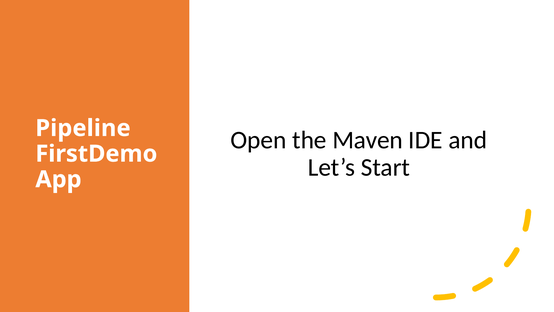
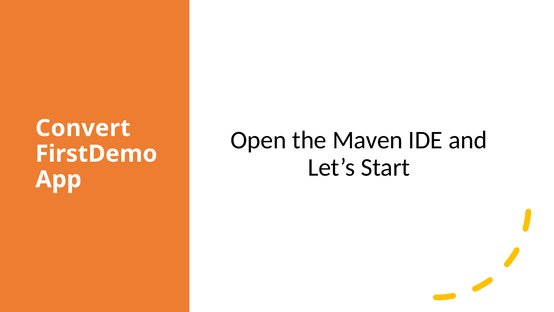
Pipeline: Pipeline -> Convert (83, 128)
